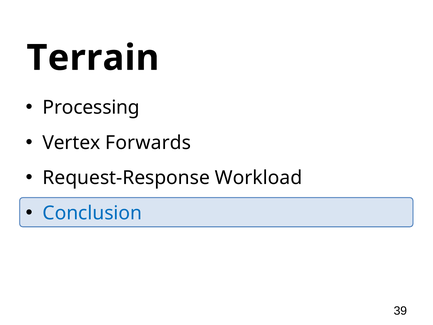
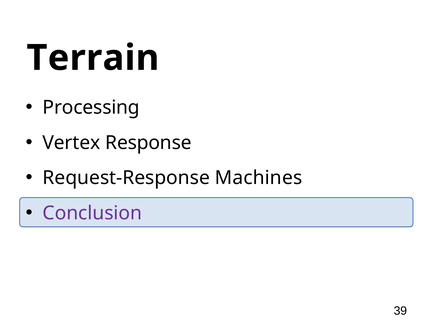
Forwards: Forwards -> Response (148, 143)
Workload: Workload -> Machines (259, 178)
Conclusion colour: blue -> purple (92, 213)
